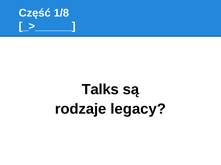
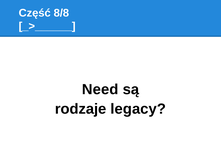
1/8: 1/8 -> 8/8 (61, 13)
Talks: Talks -> Need (100, 90)
